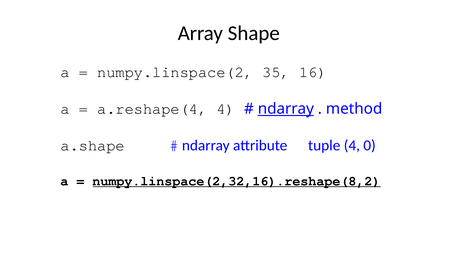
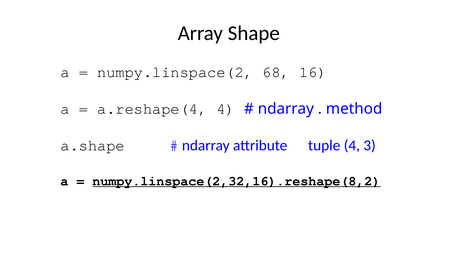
35: 35 -> 68 (276, 72)
ndarray underline: present -> none (286, 109)
0: 0 -> 3 (370, 145)
